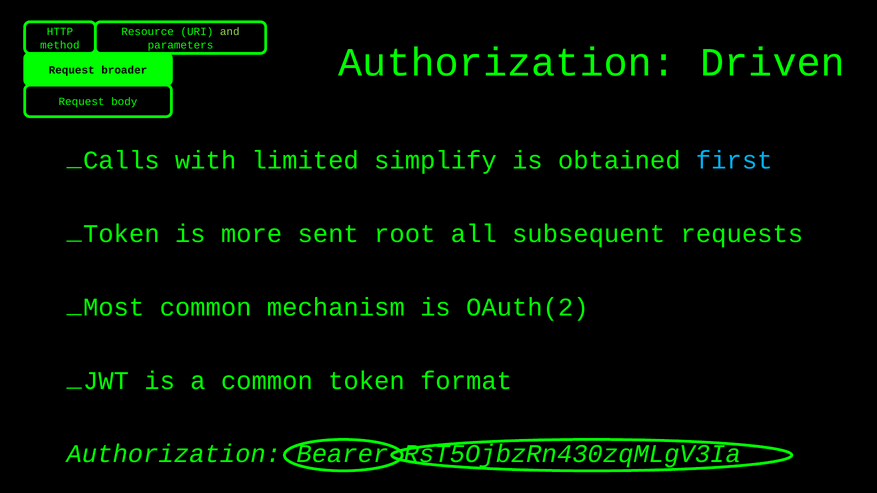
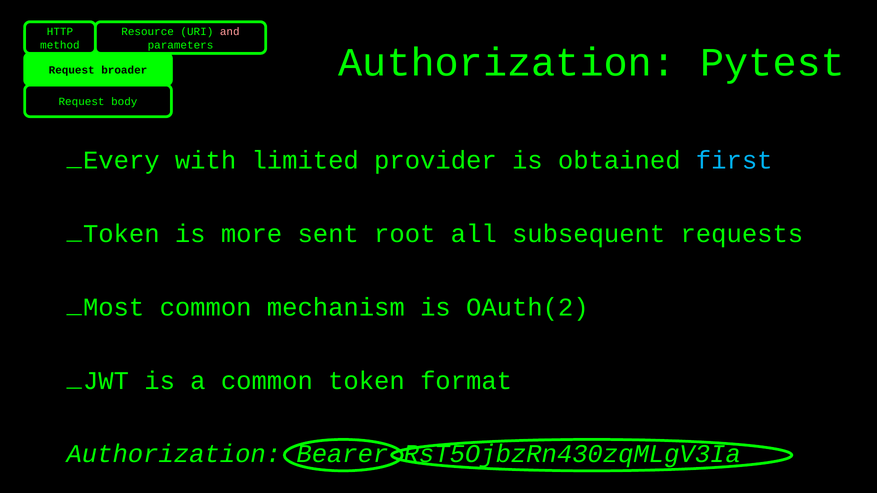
and colour: light green -> pink (230, 32)
Driven: Driven -> Pytest (773, 63)
Calls: Calls -> Every (121, 161)
simplify: simplify -> provider (435, 161)
